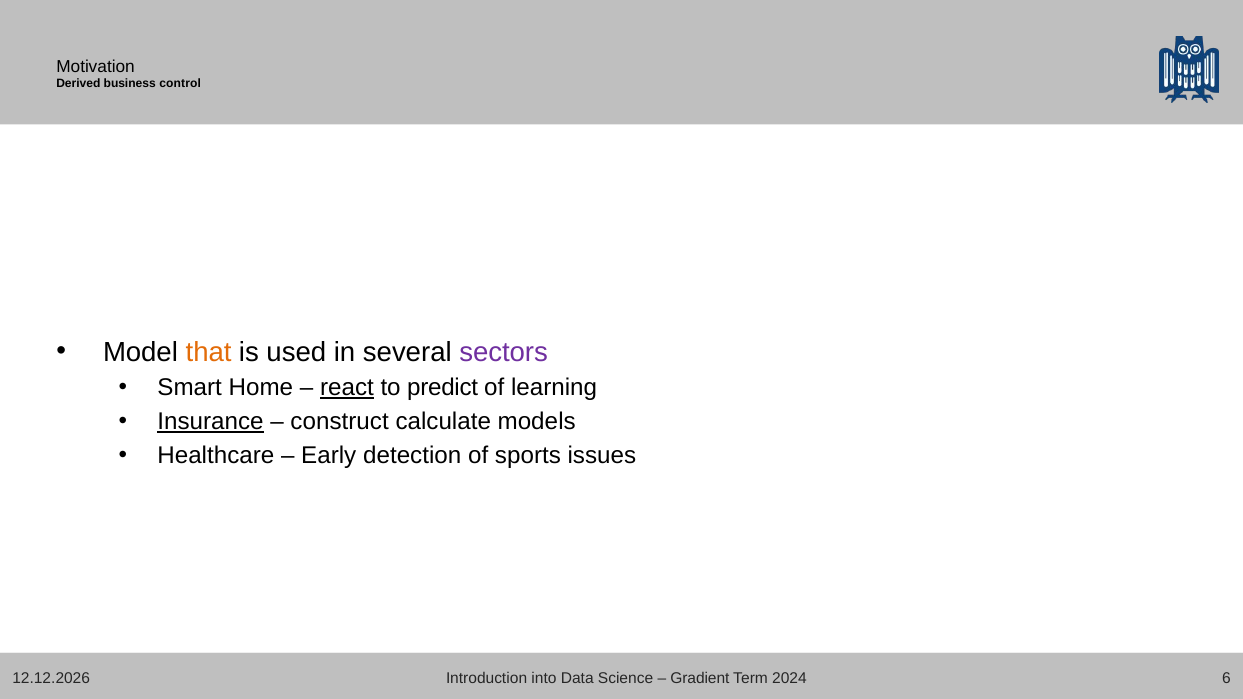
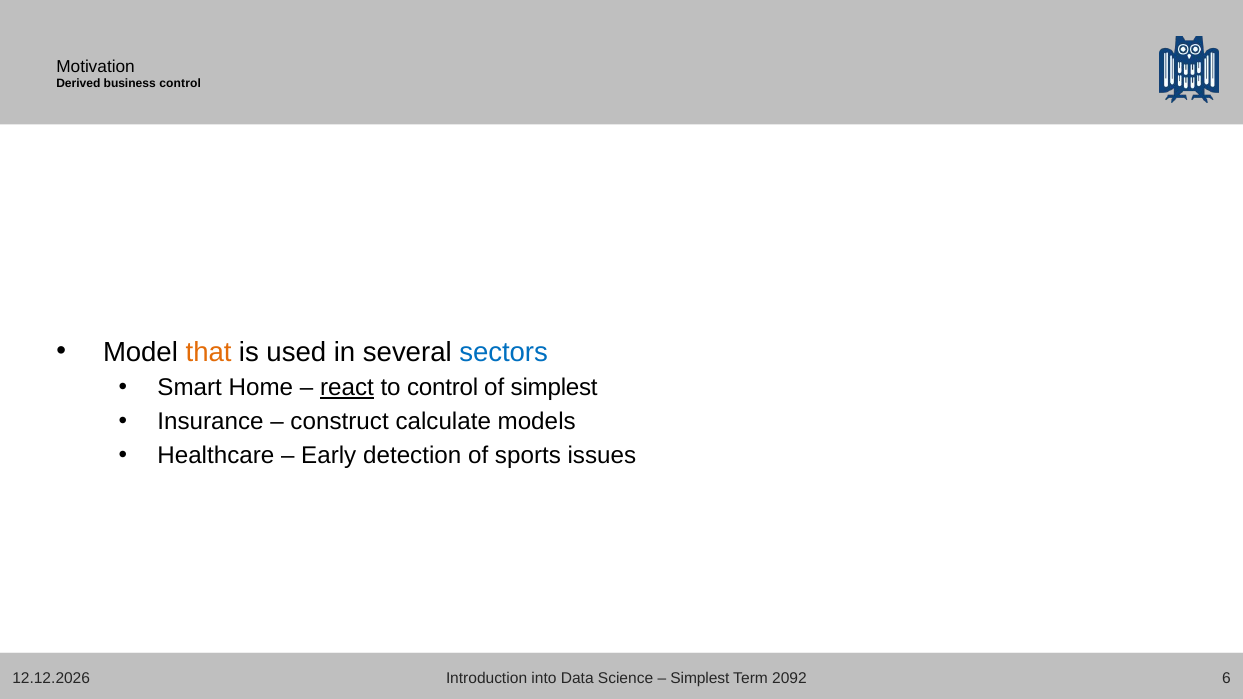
sectors colour: purple -> blue (504, 352)
to predict: predict -> control (443, 388)
of learning: learning -> simplest (554, 388)
Insurance underline: present -> none (211, 422)
Gradient: Gradient -> Simplest (700, 678)
2024: 2024 -> 2092 (789, 678)
